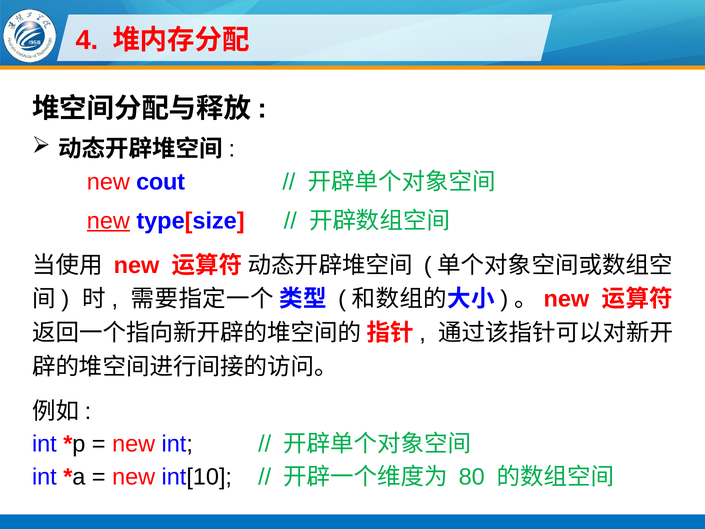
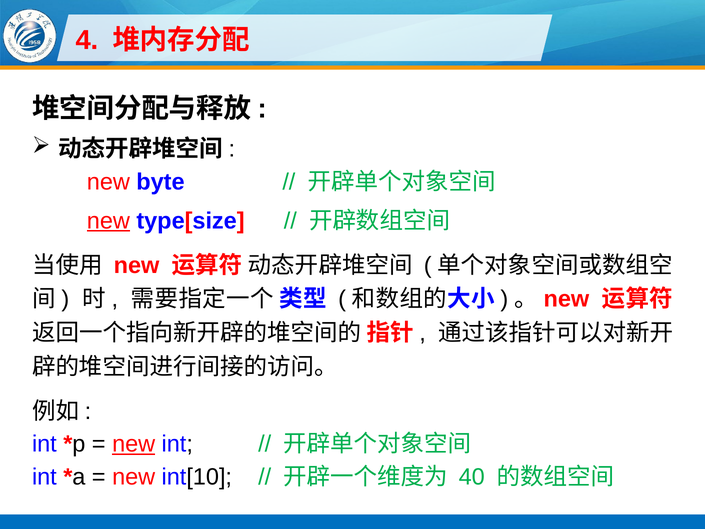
cout: cout -> byte (160, 182)
new underline: none -> present (134, 444)
80: 80 -> 40 (472, 477)
